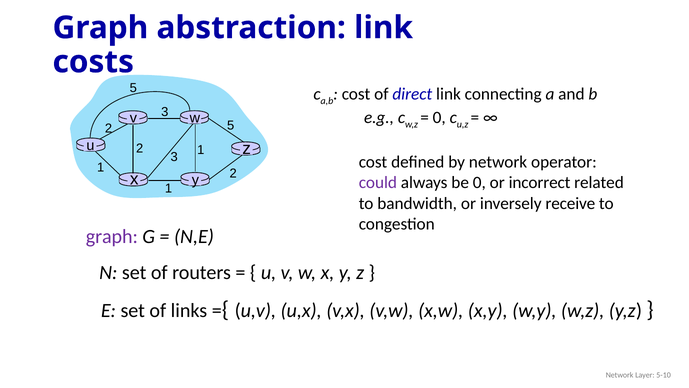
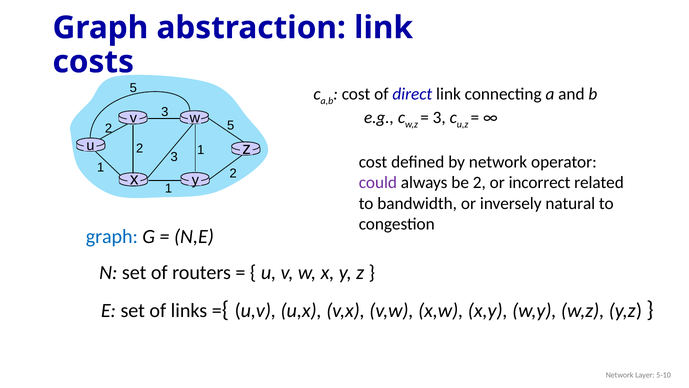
0: 0 -> 3 (439, 118)
be 0: 0 -> 2 (479, 182)
receive: receive -> natural (570, 203)
graph colour: purple -> blue (112, 236)
